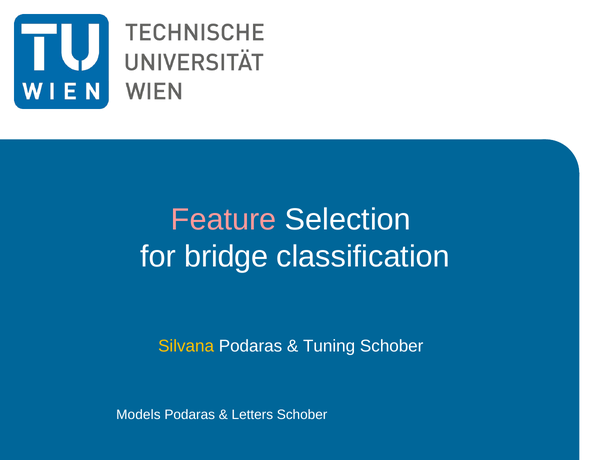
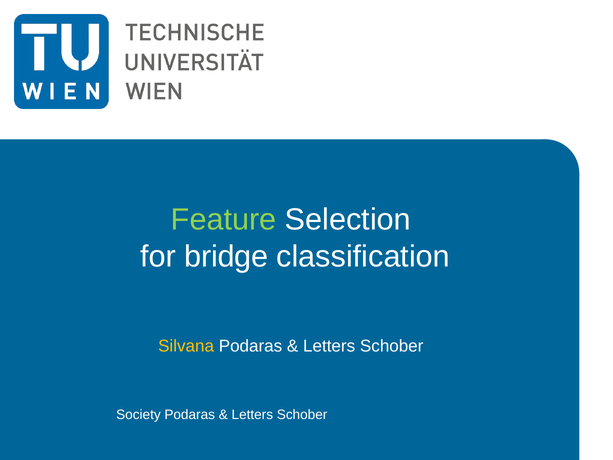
Feature colour: pink -> light green (224, 220)
Tuning: Tuning -> Letters (329, 346)
Models: Models -> Society (138, 414)
